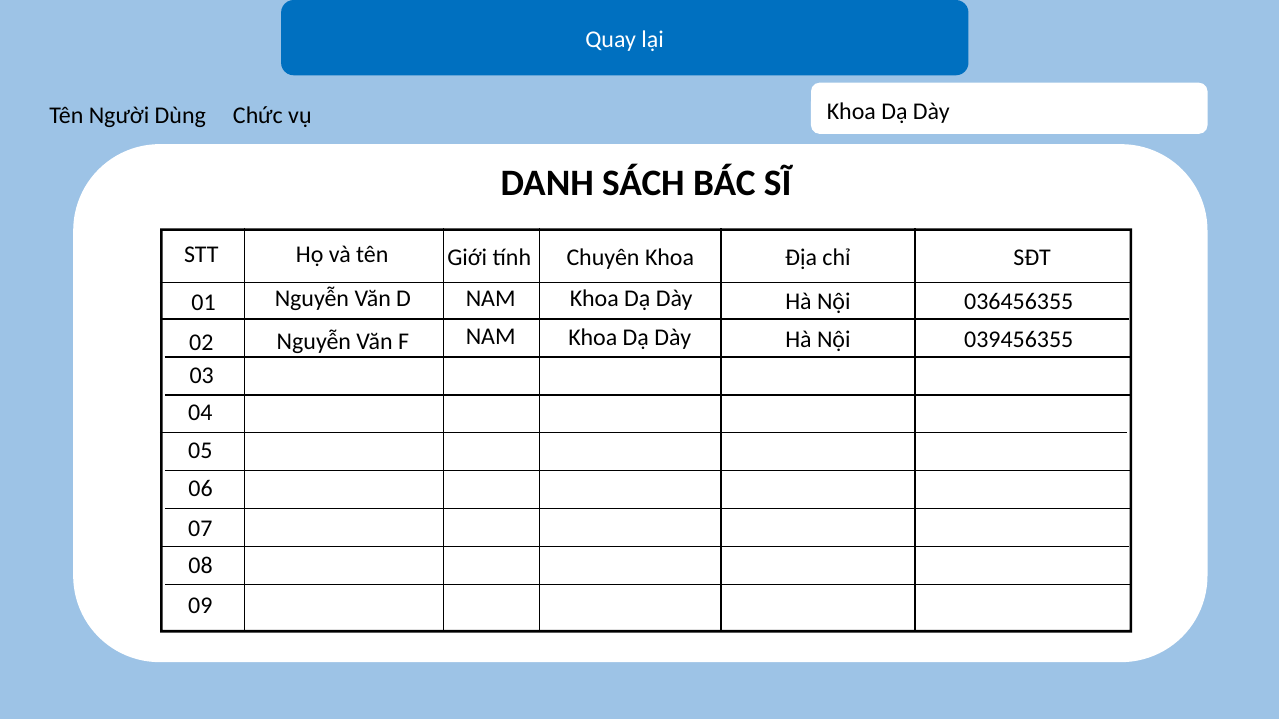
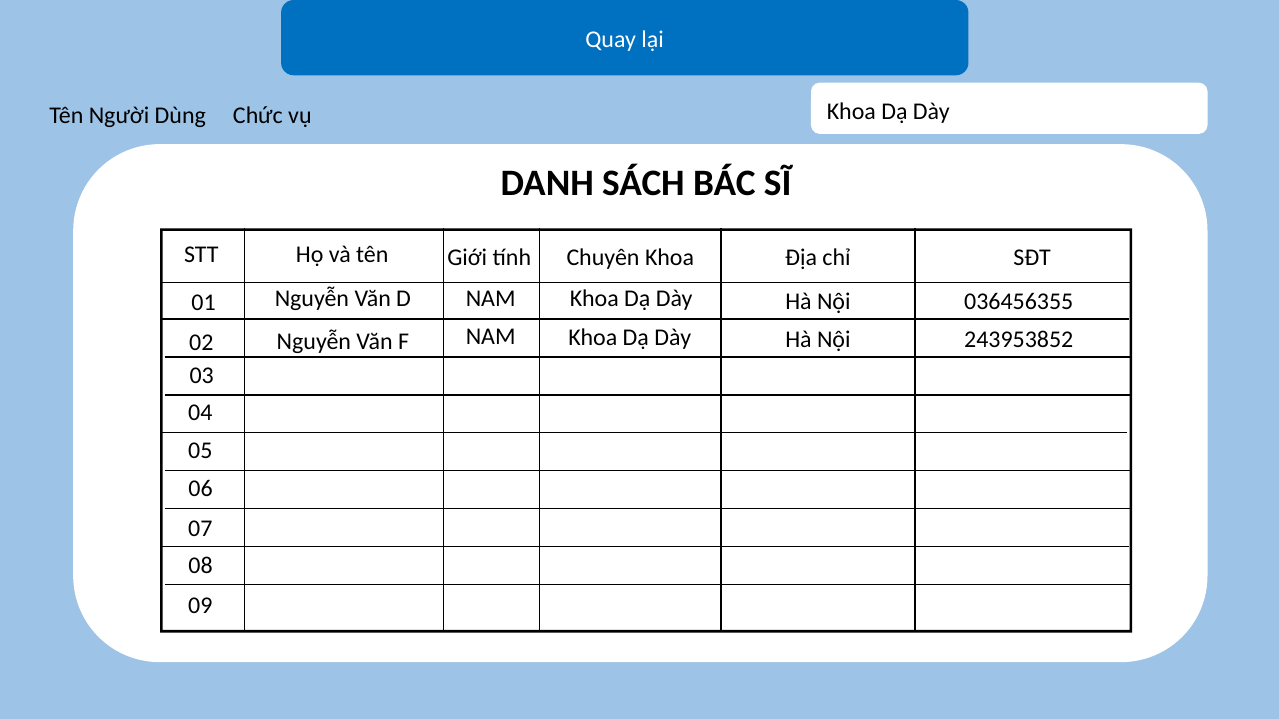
039456355: 039456355 -> 243953852 (1019, 340)
